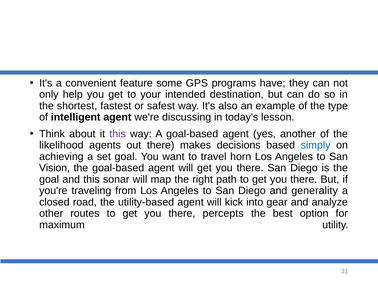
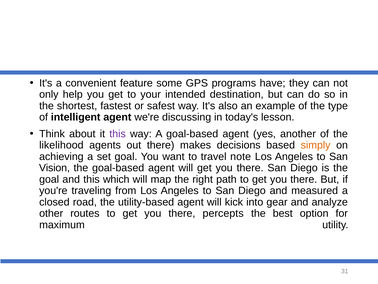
simply colour: blue -> orange (316, 145)
horn: horn -> note (241, 156)
sonar: sonar -> which (116, 179)
generality: generality -> measured (315, 190)
